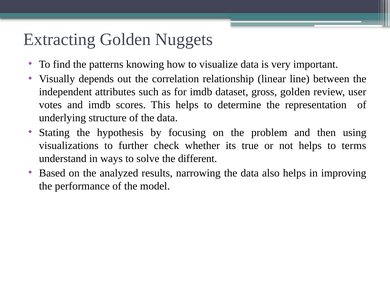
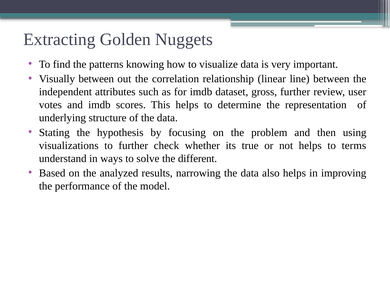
Visually depends: depends -> between (96, 79)
gross golden: golden -> further (295, 92)
